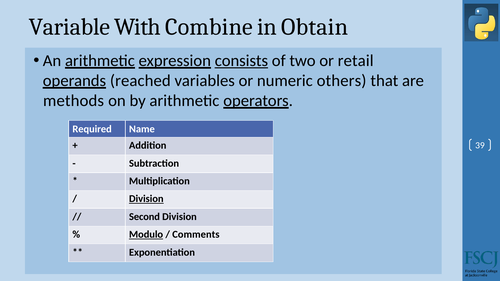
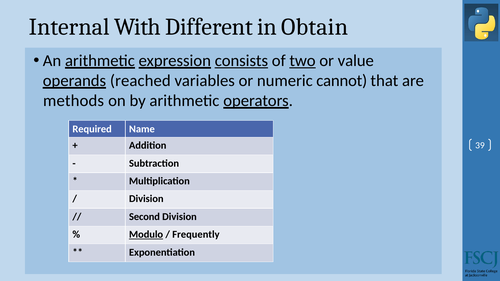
Variable: Variable -> Internal (69, 27)
Combine: Combine -> Different (209, 27)
two underline: none -> present (303, 61)
retail: retail -> value (356, 61)
others: others -> cannot (342, 81)
Division underline: present -> none (146, 199)
Comments: Comments -> Frequently (196, 235)
